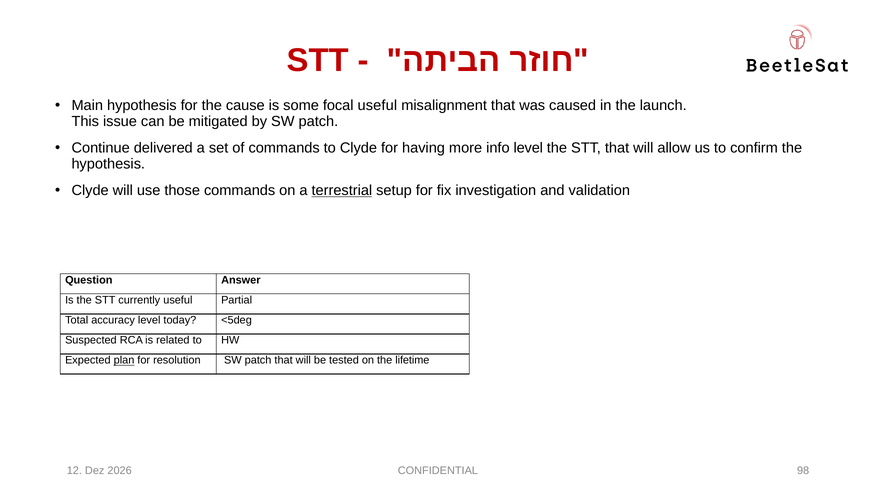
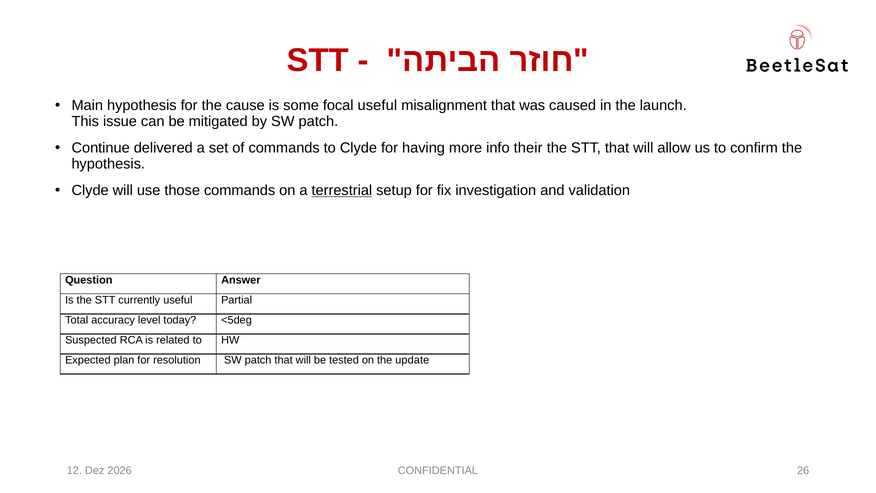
info level: level -> their (528, 148)
plan underline: present -> none (124, 360)
lifetime: lifetime -> update (412, 360)
98: 98 -> 26 (803, 471)
